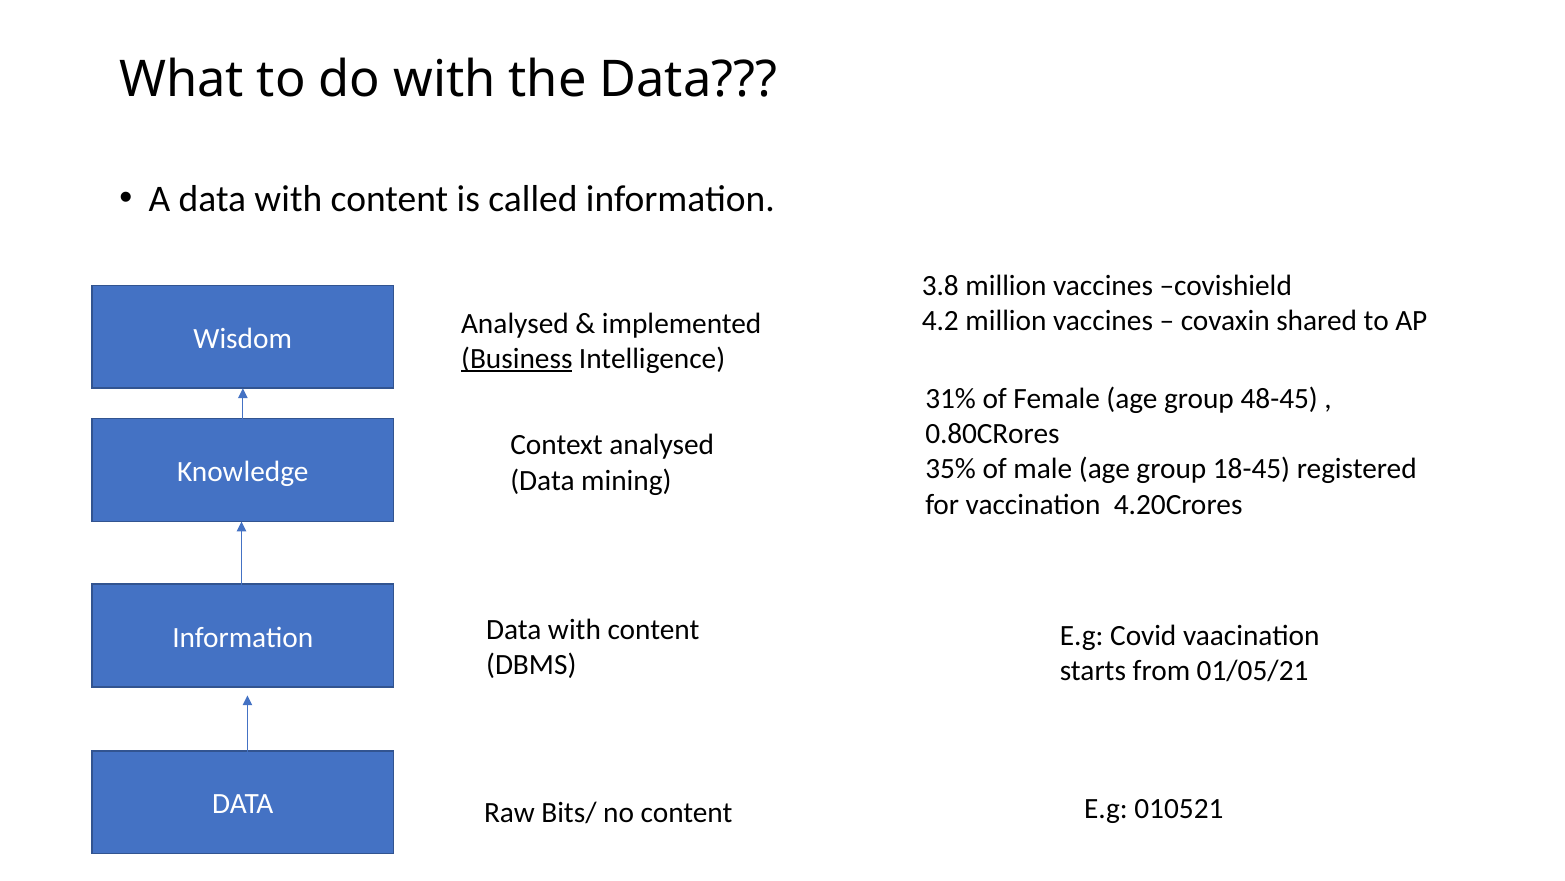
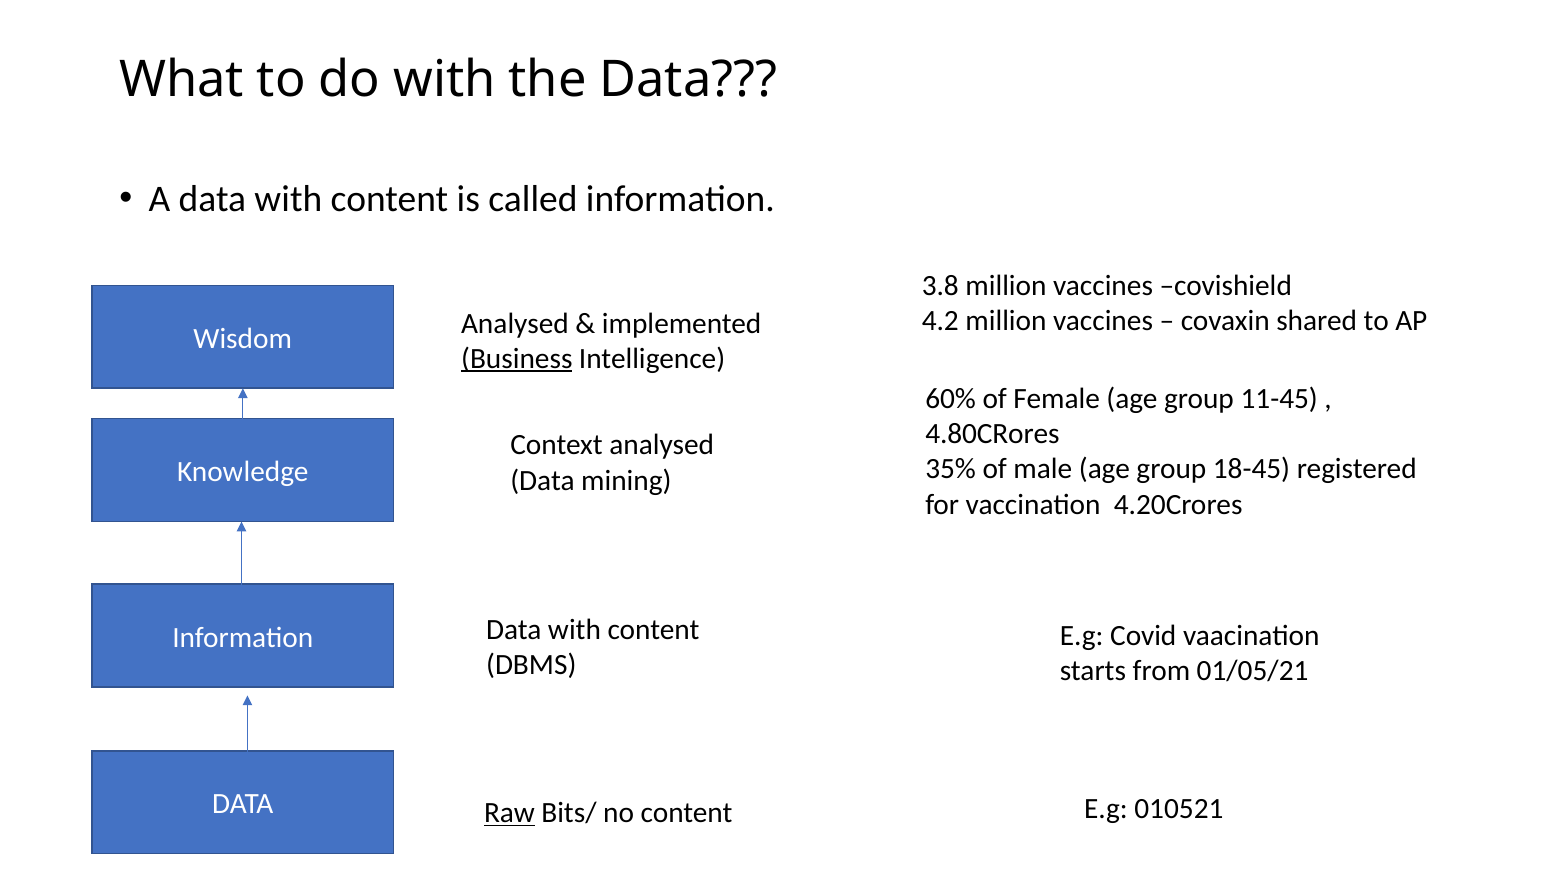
31%: 31% -> 60% (951, 398)
48-45: 48-45 -> 11-45 (1279, 398)
0.80CRores: 0.80CRores -> 4.80CRores (992, 434)
Raw underline: none -> present (509, 812)
